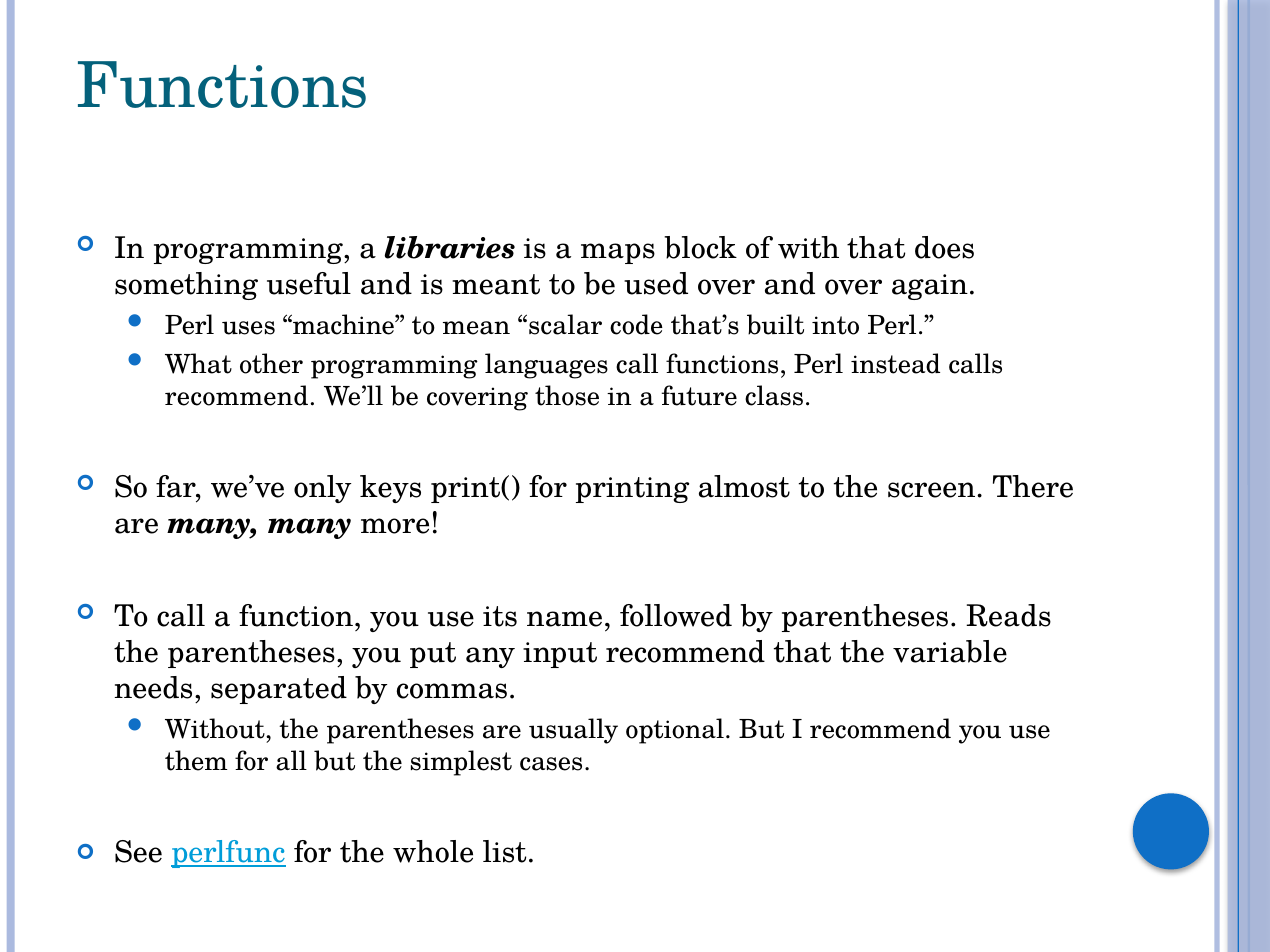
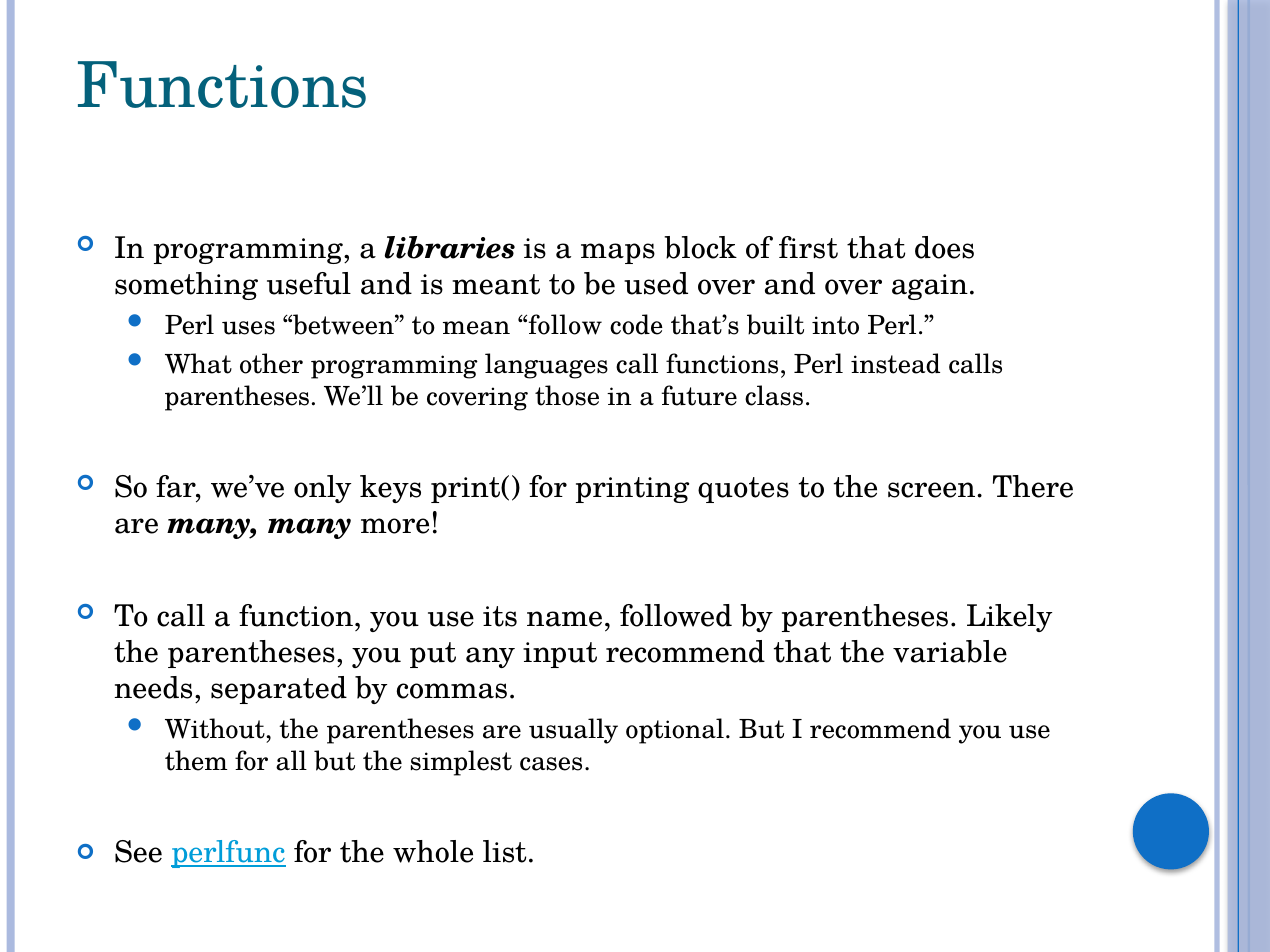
with: with -> first (808, 249)
machine: machine -> between (344, 326)
scalar: scalar -> follow (560, 326)
recommend: recommend -> parentheses (241, 397)
almost: almost -> quotes (744, 488)
Reads: Reads -> Likely (1009, 617)
